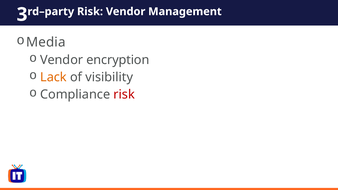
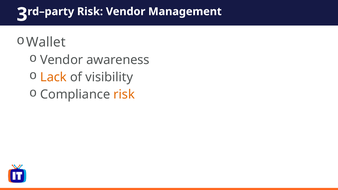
Media: Media -> Wallet (46, 42)
encryption: encryption -> awareness (118, 60)
risk colour: red -> orange (124, 95)
